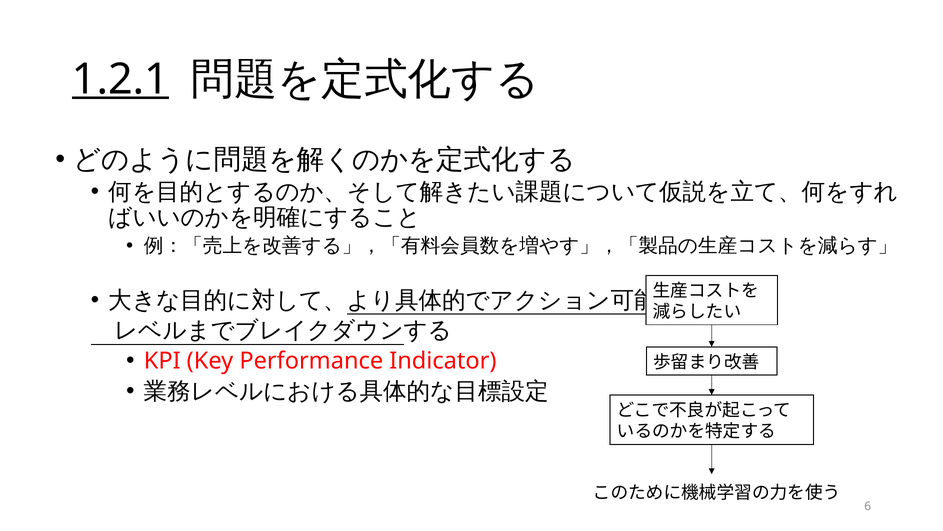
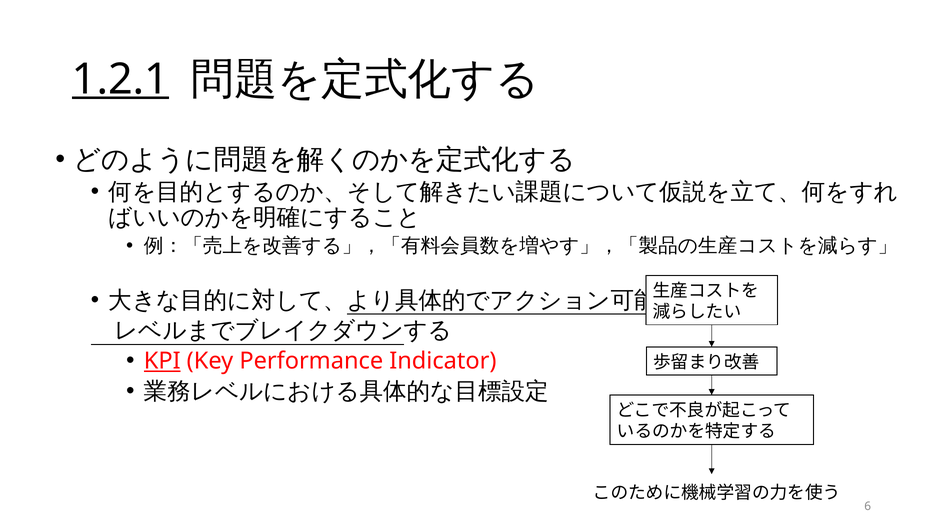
KPI underline: none -> present (162, 361)
